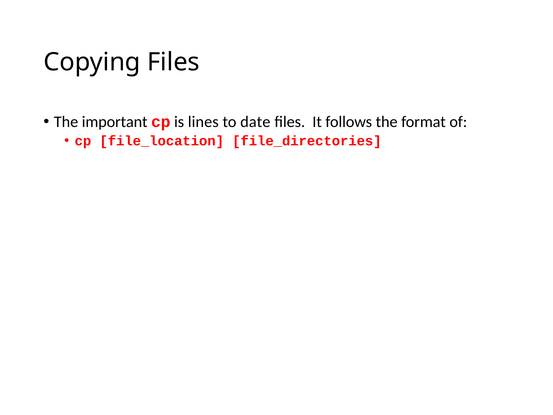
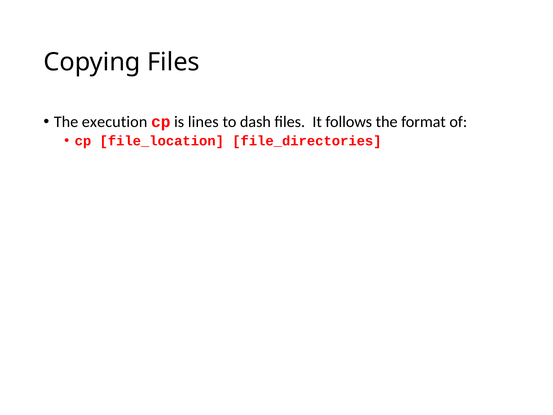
important: important -> execution (115, 122)
date: date -> dash (255, 122)
